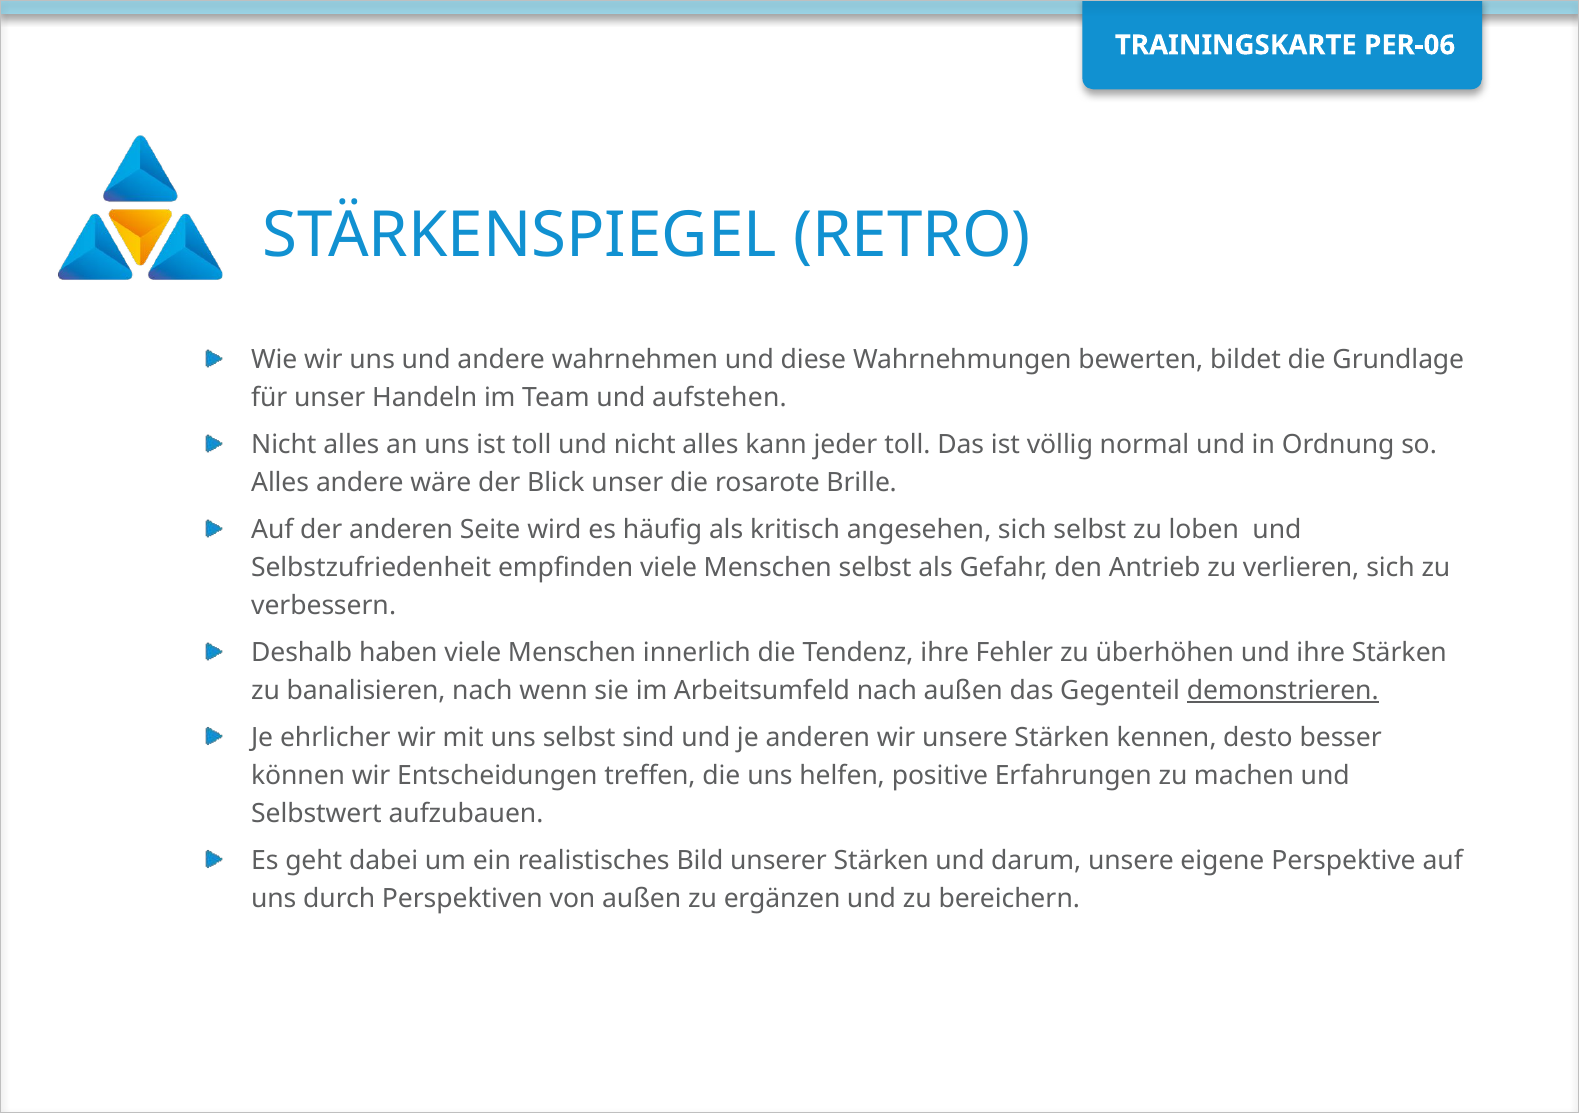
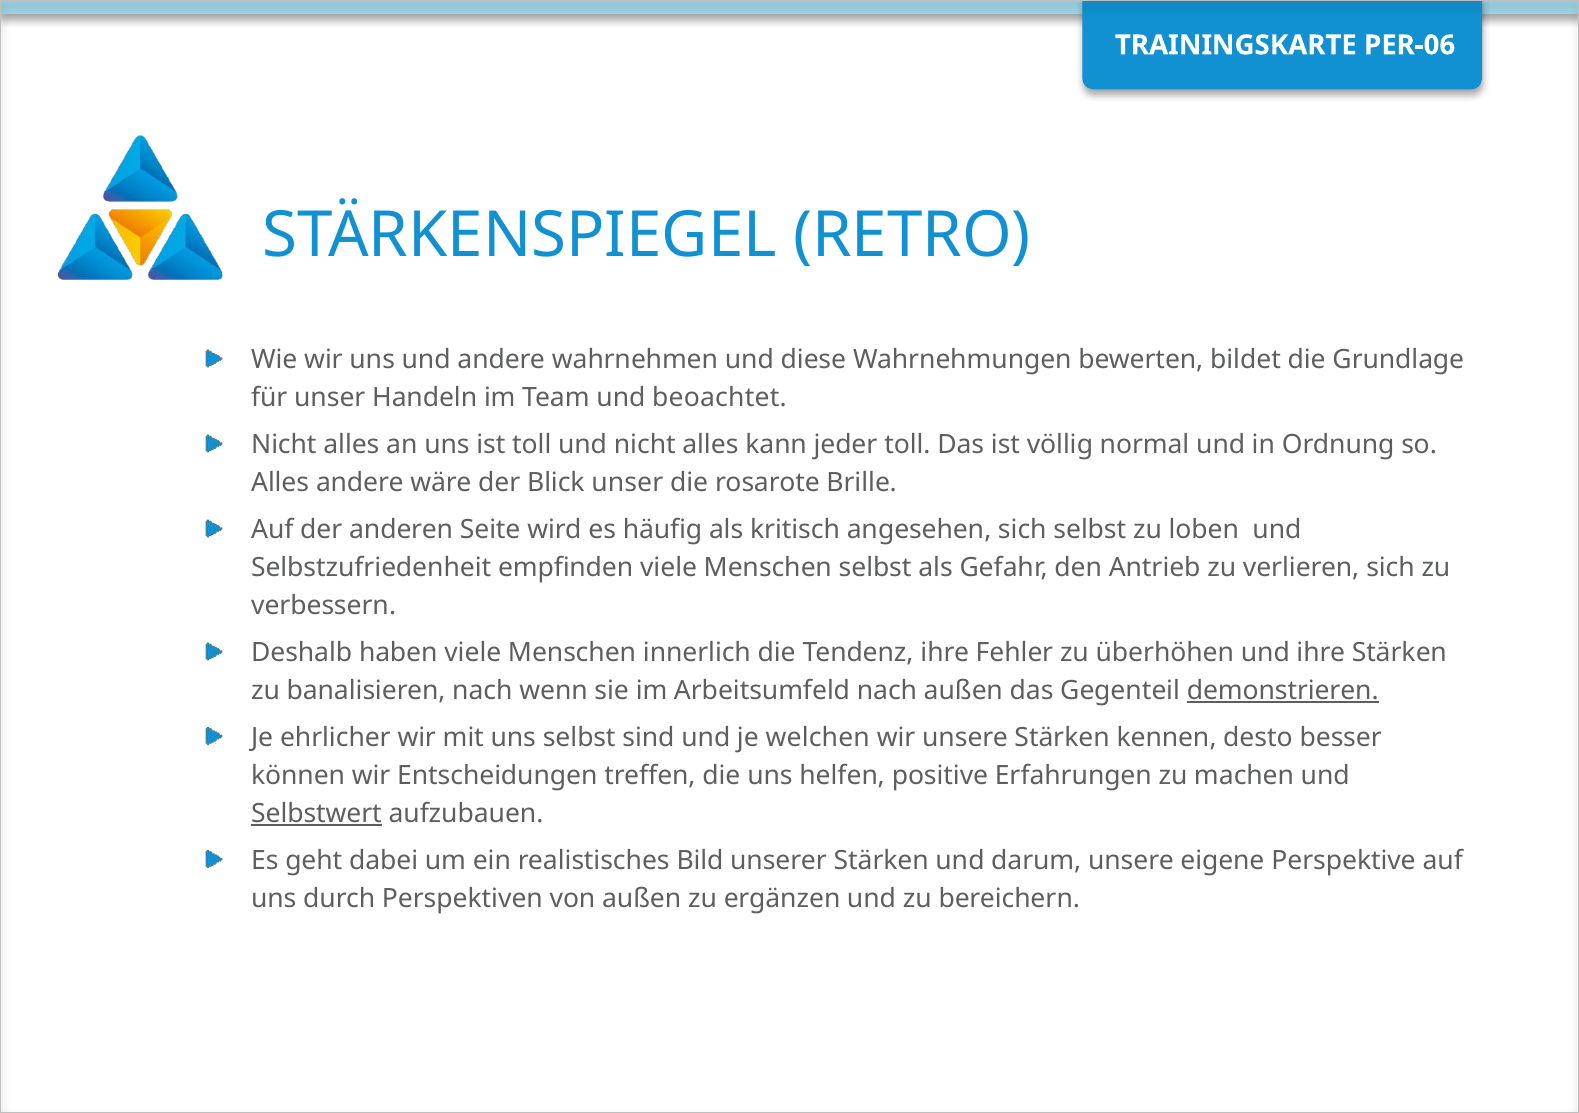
aufstehen: aufstehen -> beoachtet (719, 398)
je anderen: anderen -> welchen (818, 737)
Selbstwert underline: none -> present (316, 814)
